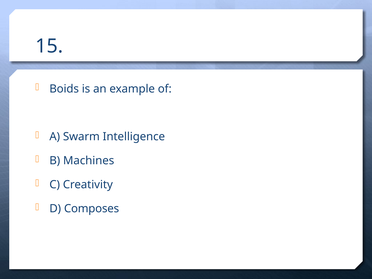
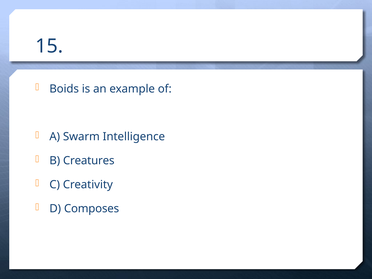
Machines: Machines -> Creatures (89, 161)
